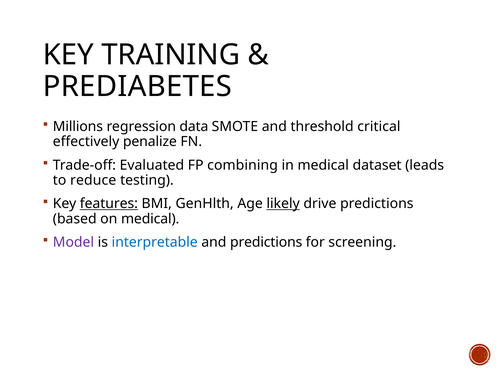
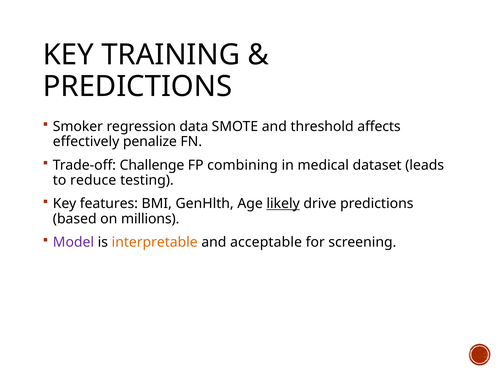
PREDIABETES: PREDIABETES -> PREDICTIONS (137, 87)
Millions: Millions -> Smoker (78, 127)
critical: critical -> affects (379, 127)
Evaluated: Evaluated -> Challenge (152, 165)
features underline: present -> none (109, 204)
on medical: medical -> millions (150, 219)
interpretable colour: blue -> orange (155, 242)
and predictions: predictions -> acceptable (266, 242)
